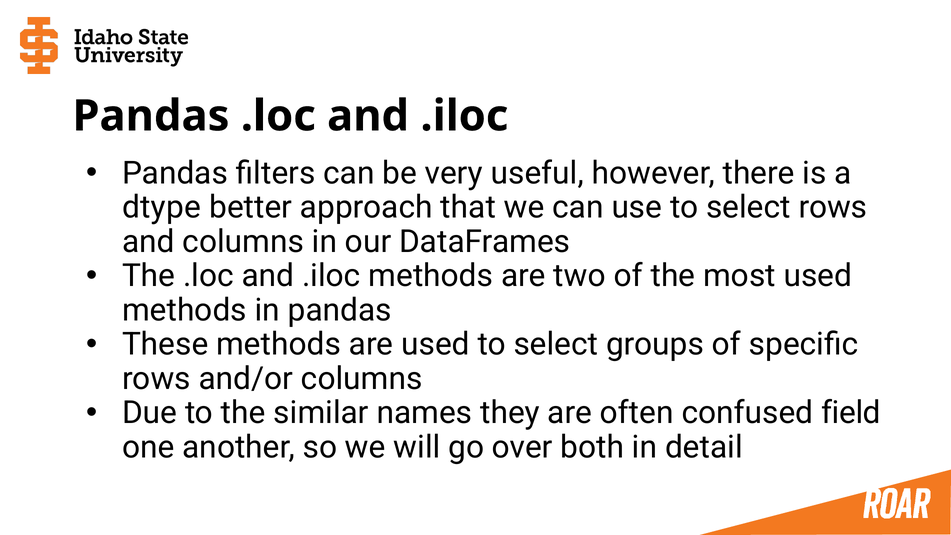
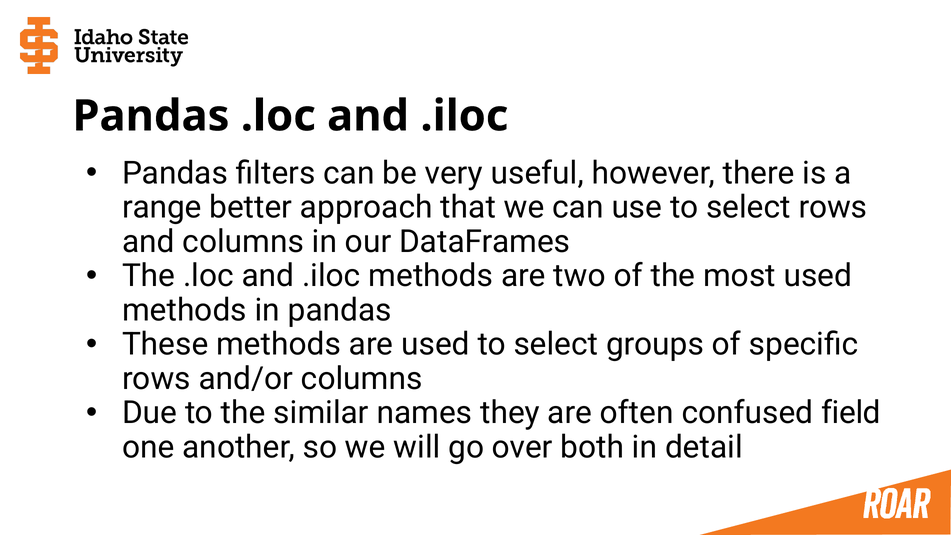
dtype: dtype -> range (162, 207)
